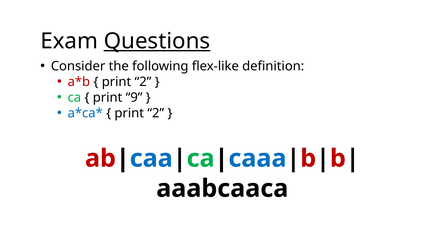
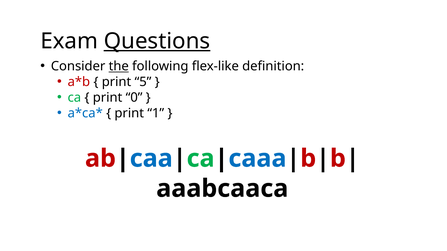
the underline: none -> present (119, 66)
2: 2 -> 5 (143, 82)
9: 9 -> 0 (134, 98)
2: 2 -> 1 (156, 113)
